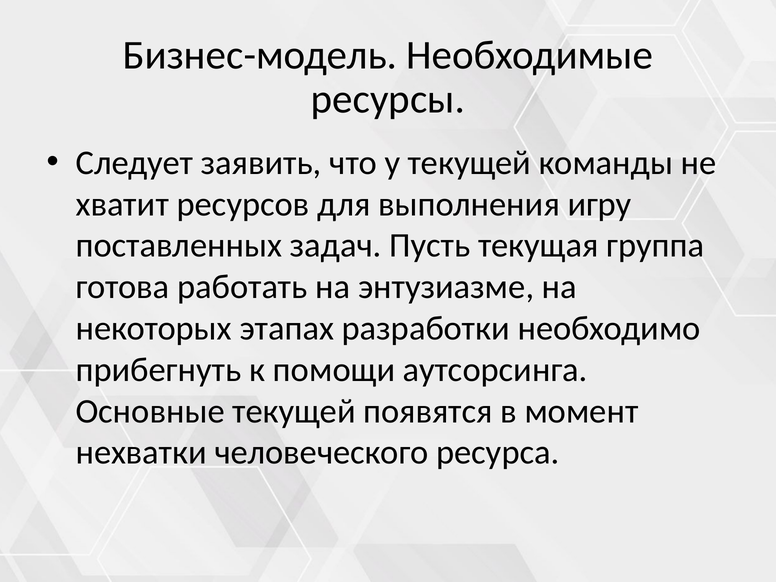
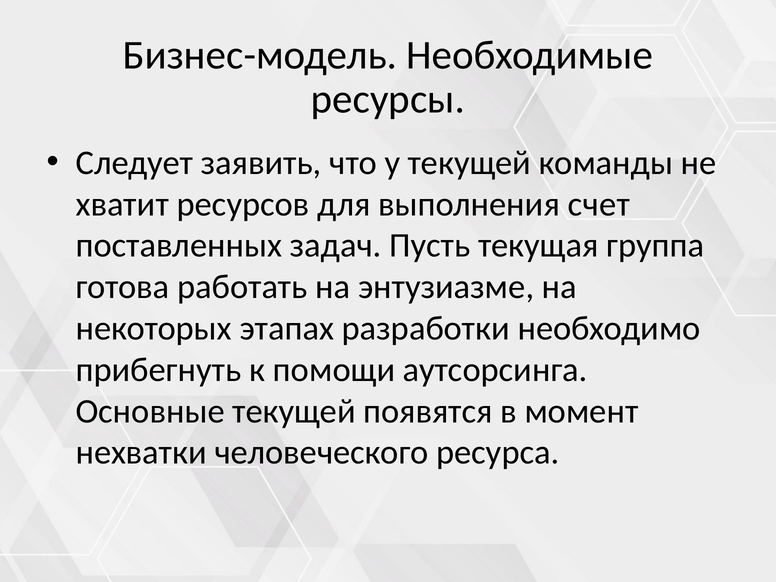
игру: игру -> счет (599, 204)
